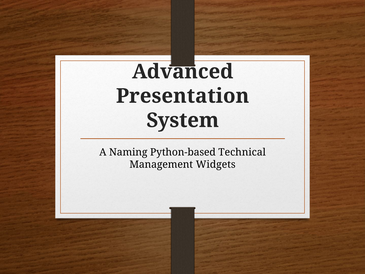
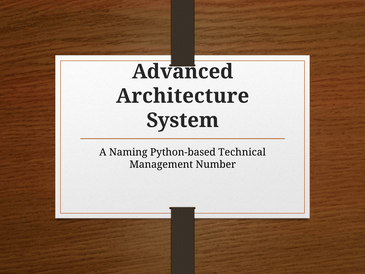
Presentation: Presentation -> Architecture (183, 96)
Widgets: Widgets -> Number (216, 164)
